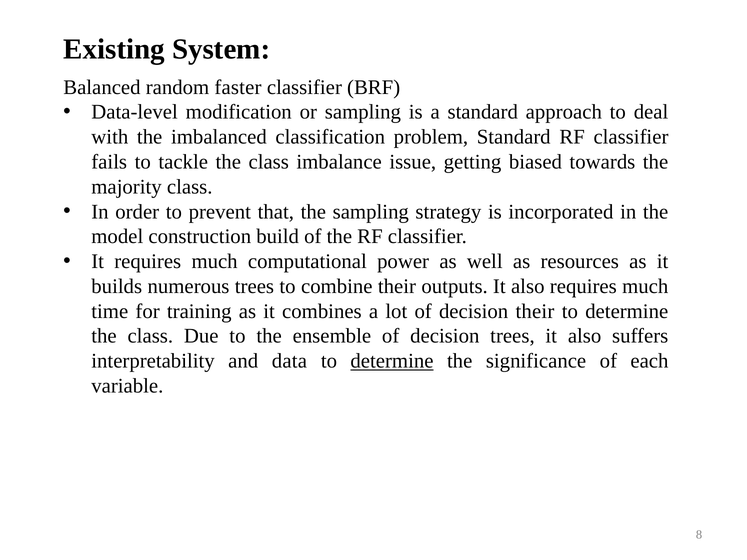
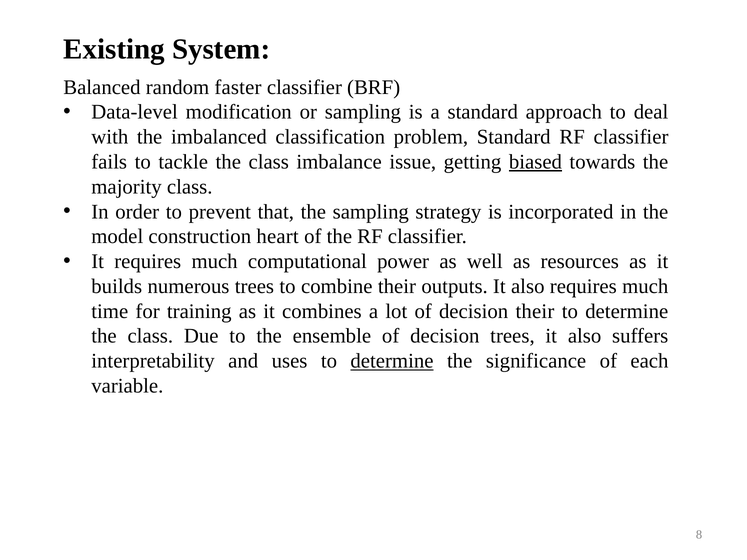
biased underline: none -> present (535, 162)
build: build -> heart (278, 237)
data: data -> uses (290, 361)
